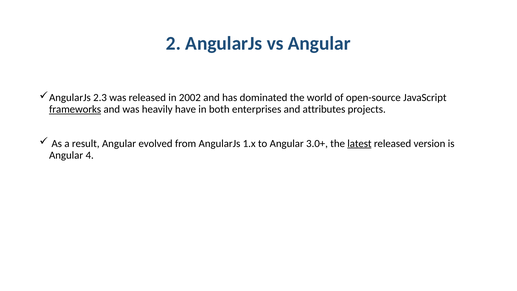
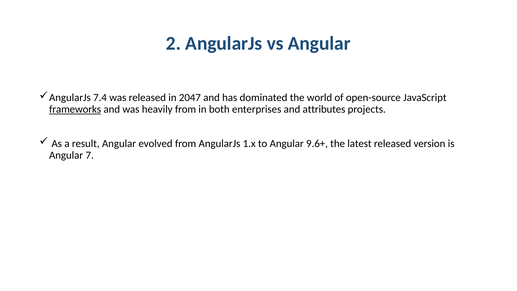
2.3: 2.3 -> 7.4 (100, 98)
2002: 2002 -> 2047 (190, 98)
heavily have: have -> from (186, 109)
3.0+: 3.0+ -> 9.6+ (317, 143)
latest underline: present -> none (359, 143)
4: 4 -> 7 (90, 155)
